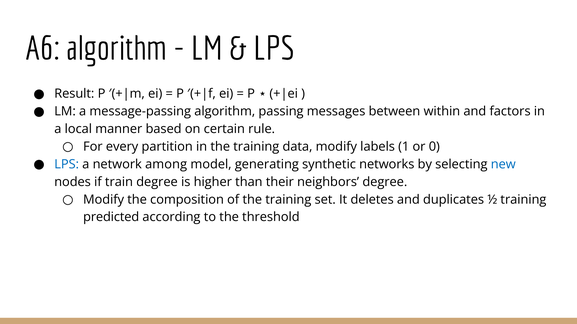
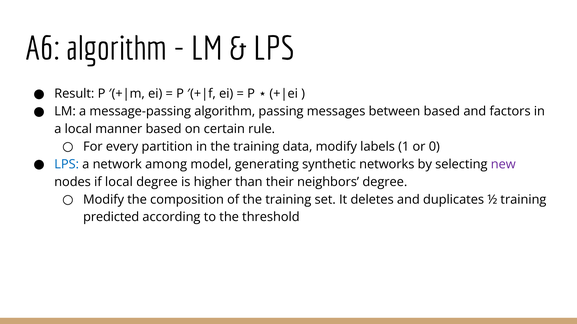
between within: within -> based (442, 112)
new colour: blue -> purple (503, 165)
if train: train -> local (119, 182)
